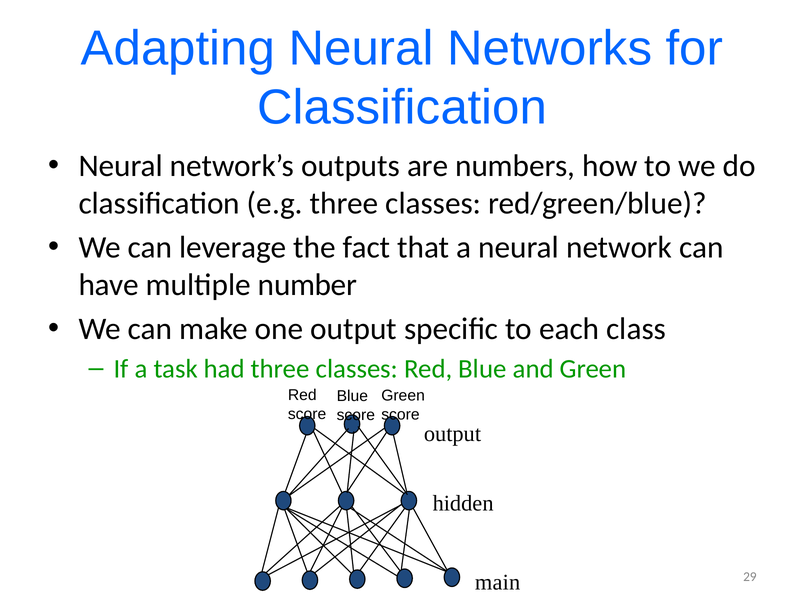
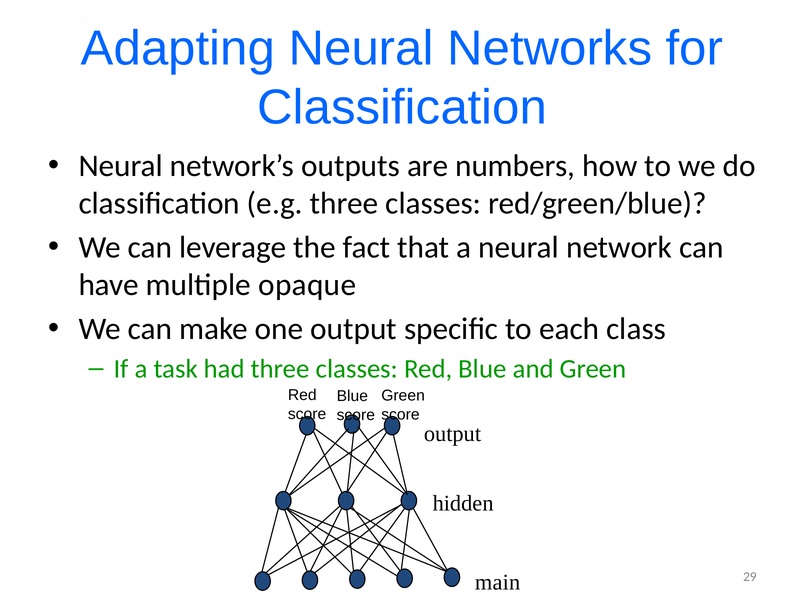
number: number -> opaque (307, 285)
